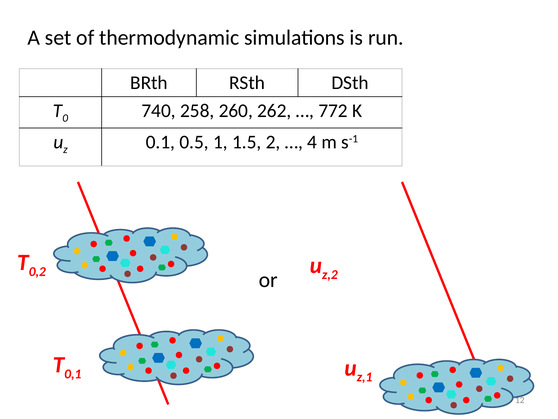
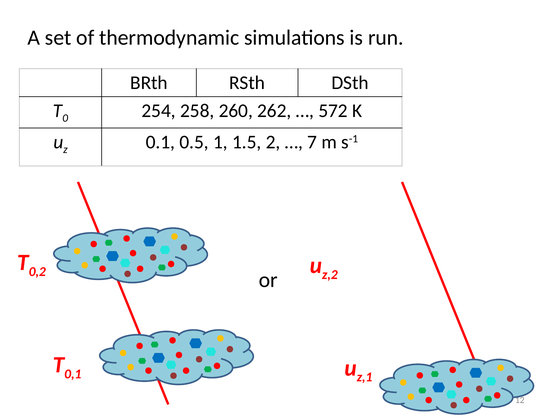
740: 740 -> 254 (159, 111)
772: 772 -> 572 (333, 111)
4: 4 -> 7 (312, 142)
